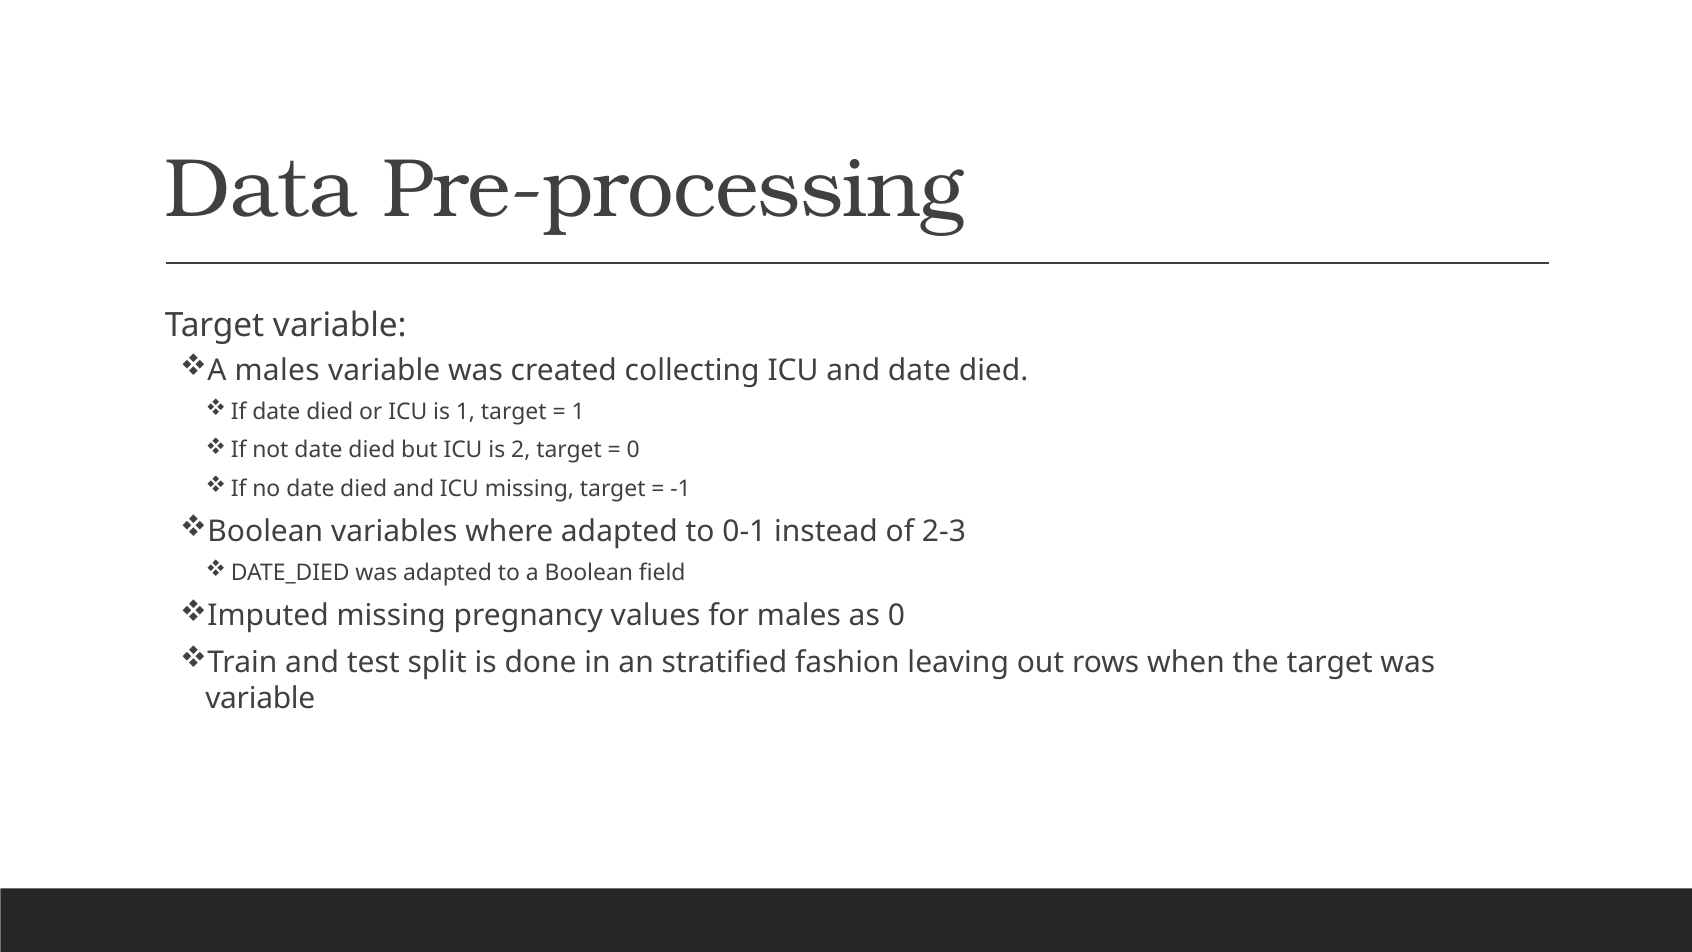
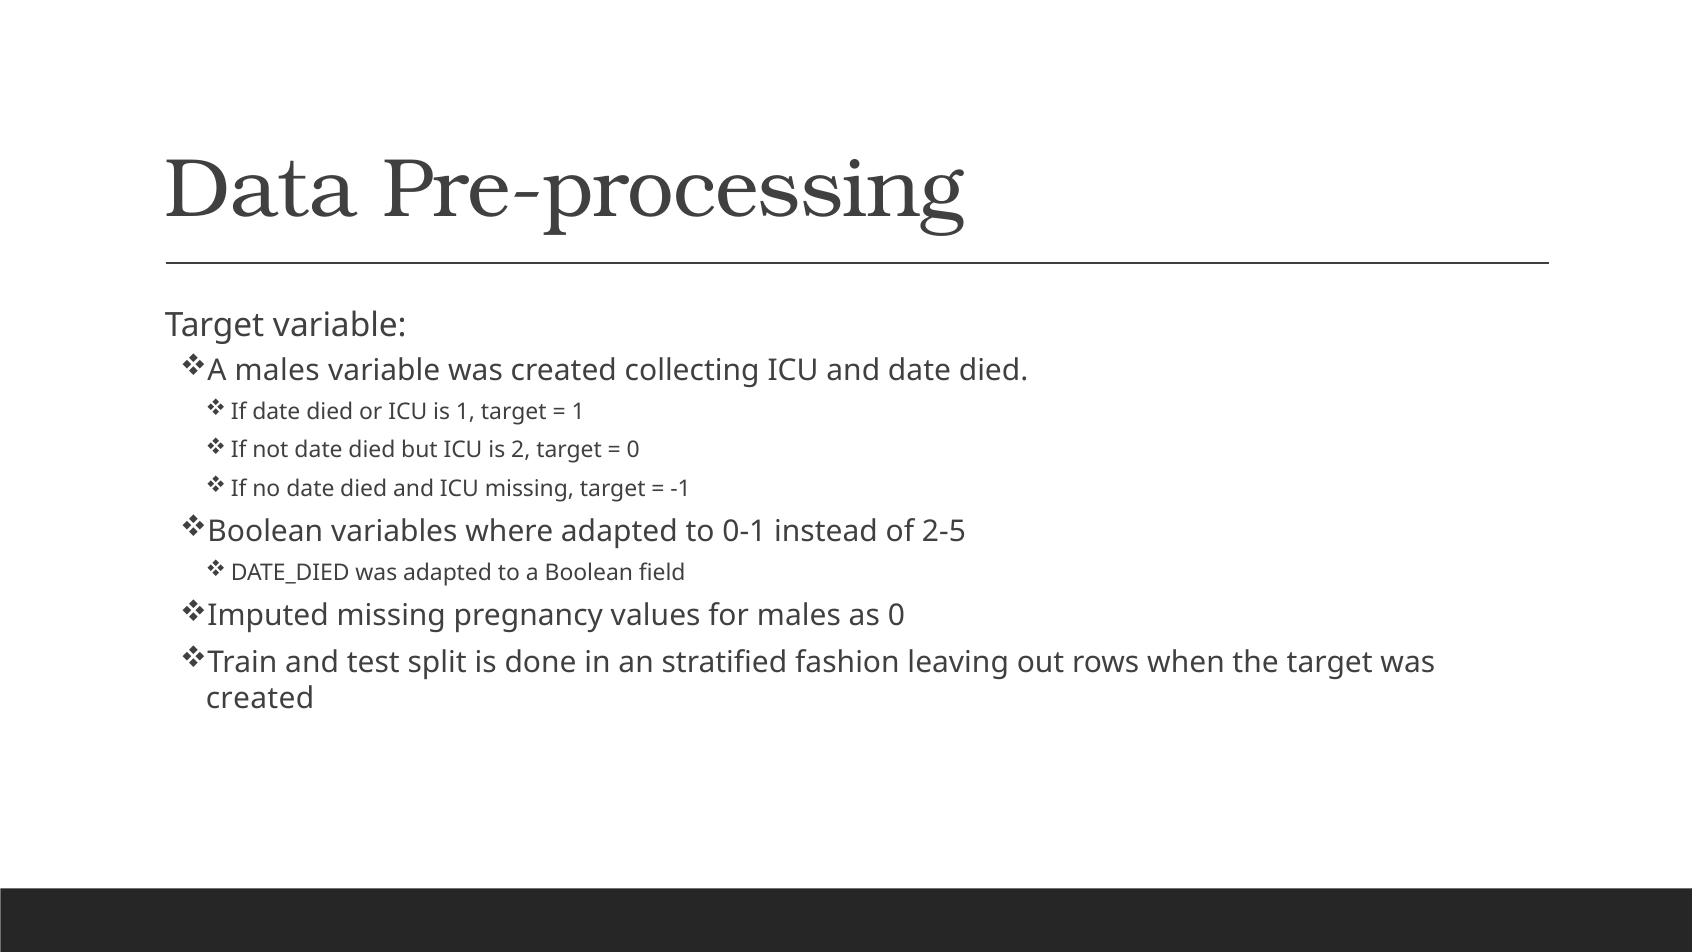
2-3: 2-3 -> 2-5 (944, 531)
variable: variable -> created (260, 698)
